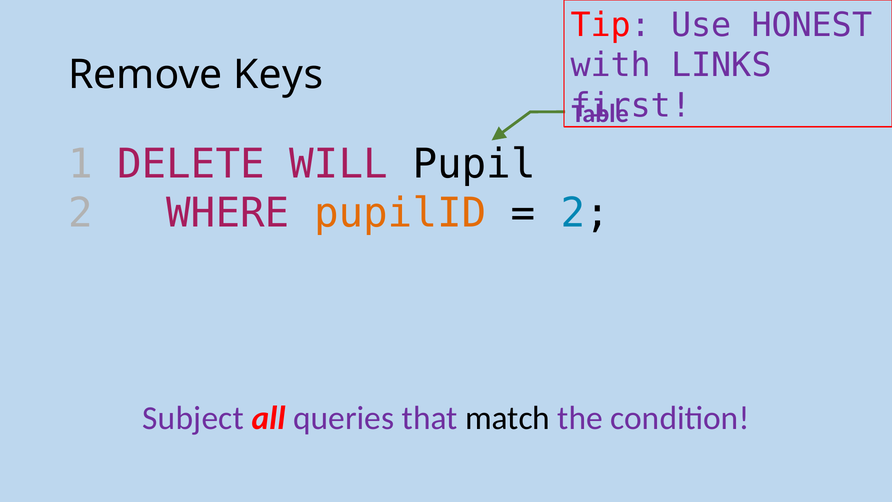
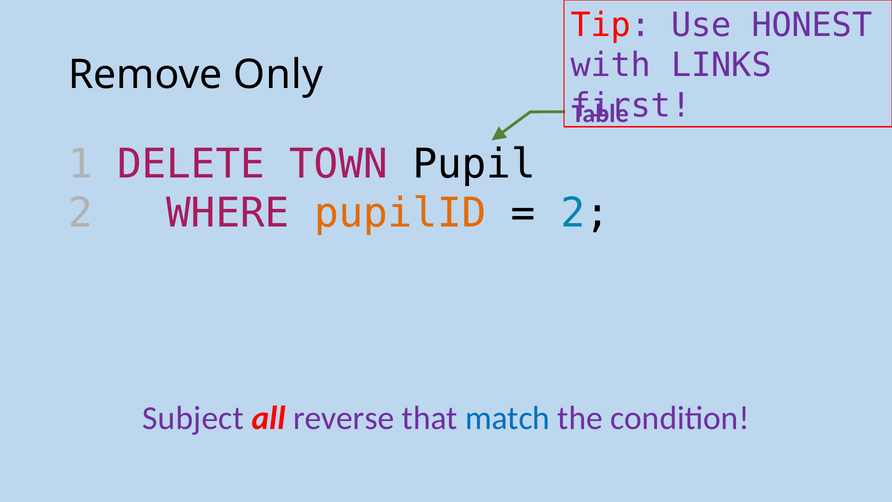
Keys: Keys -> Only (278, 75)
WILL: WILL -> TOWN (339, 164)
queries: queries -> reverse (344, 418)
match colour: black -> blue (508, 418)
